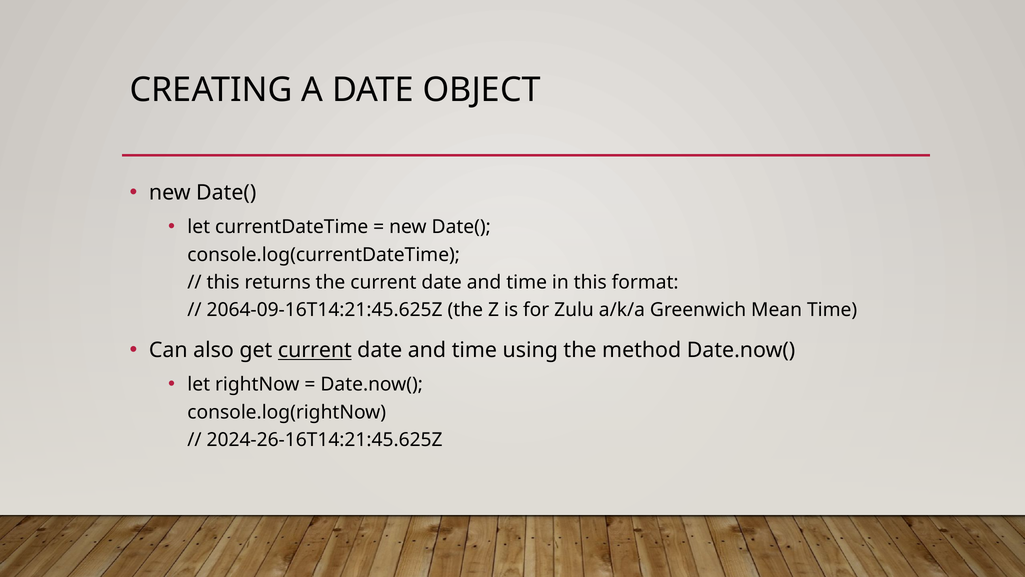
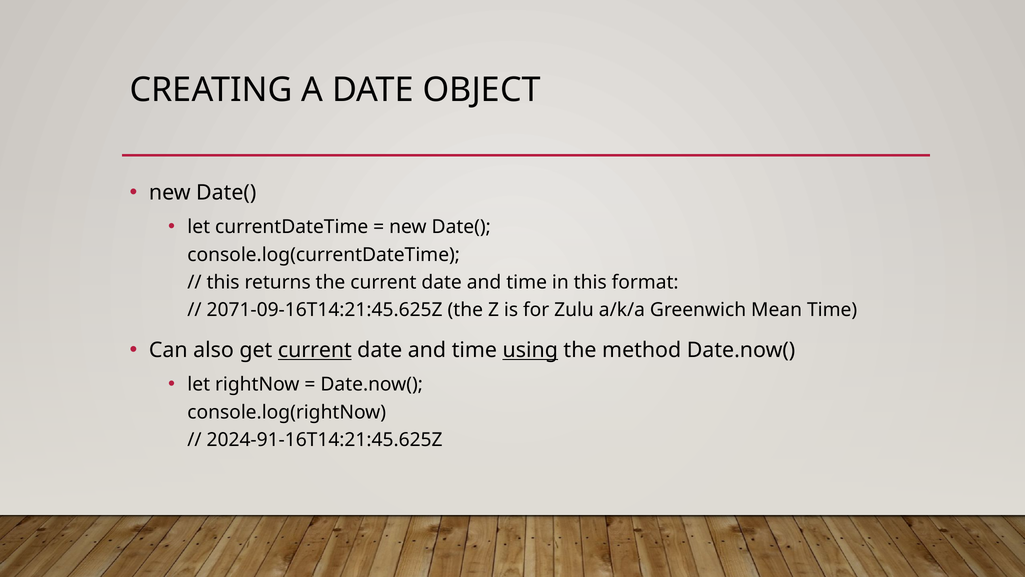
2064-09-16T14:21:45.625Z: 2064-09-16T14:21:45.625Z -> 2071-09-16T14:21:45.625Z (325, 310)
using underline: none -> present (530, 350)
2024-26-16T14:21:45.625Z: 2024-26-16T14:21:45.625Z -> 2024-91-16T14:21:45.625Z (325, 440)
